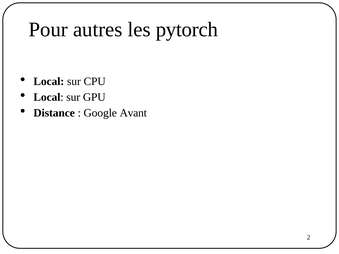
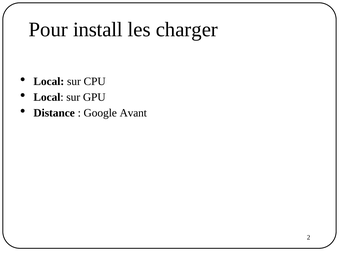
autres: autres -> install (98, 30)
pytorch: pytorch -> charger (187, 30)
